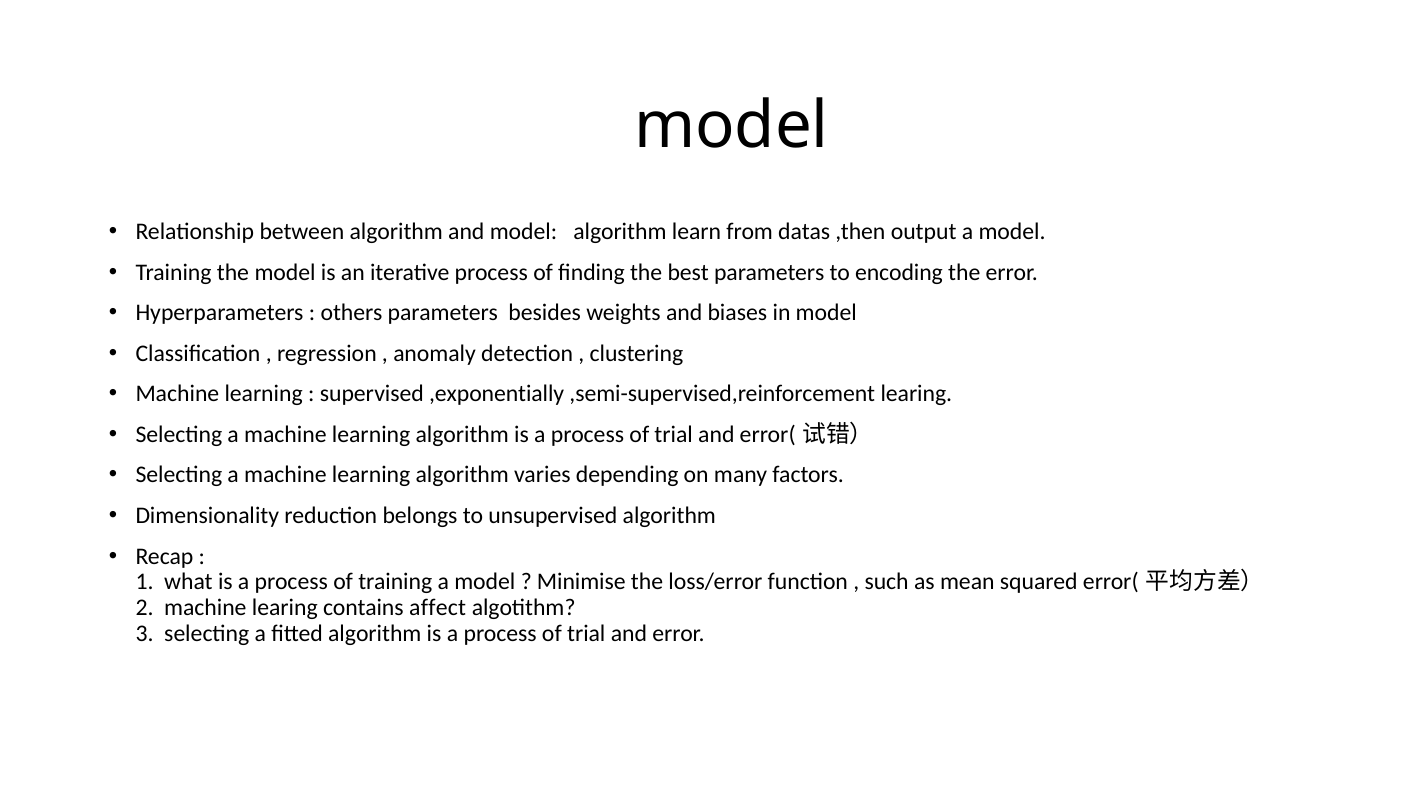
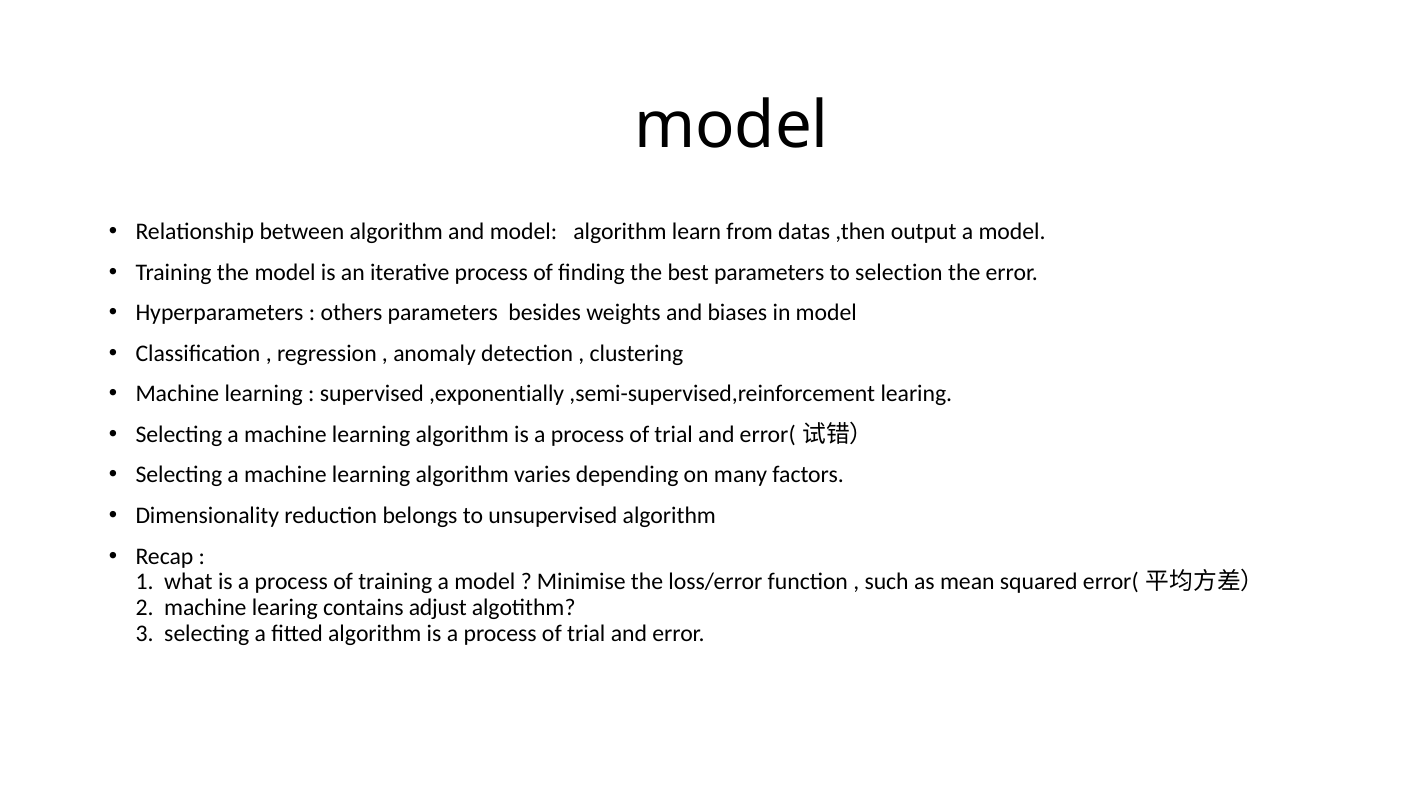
encoding: encoding -> selection (899, 272)
affect: affect -> adjust (438, 607)
